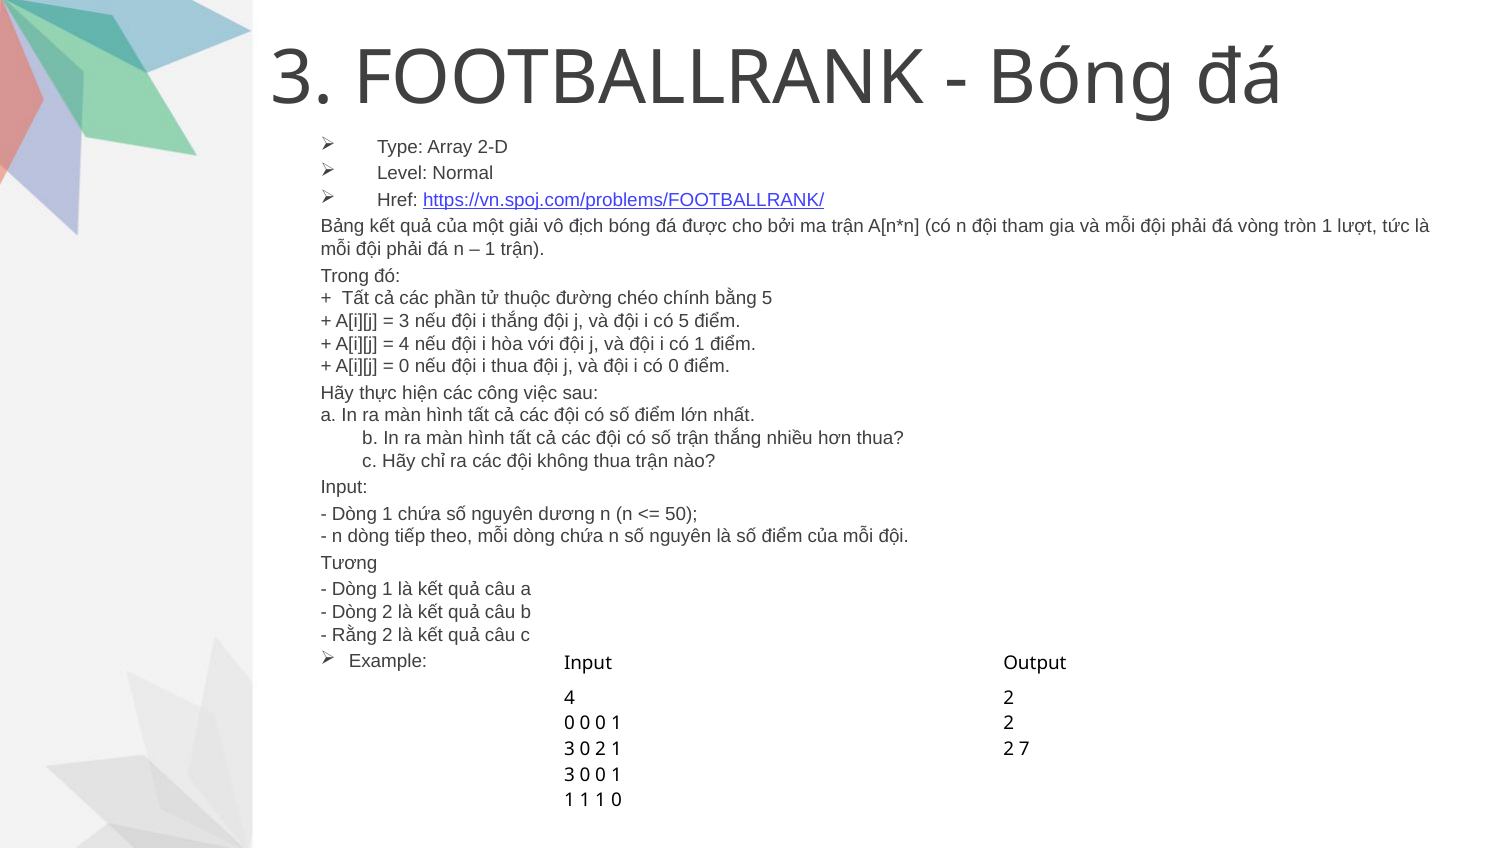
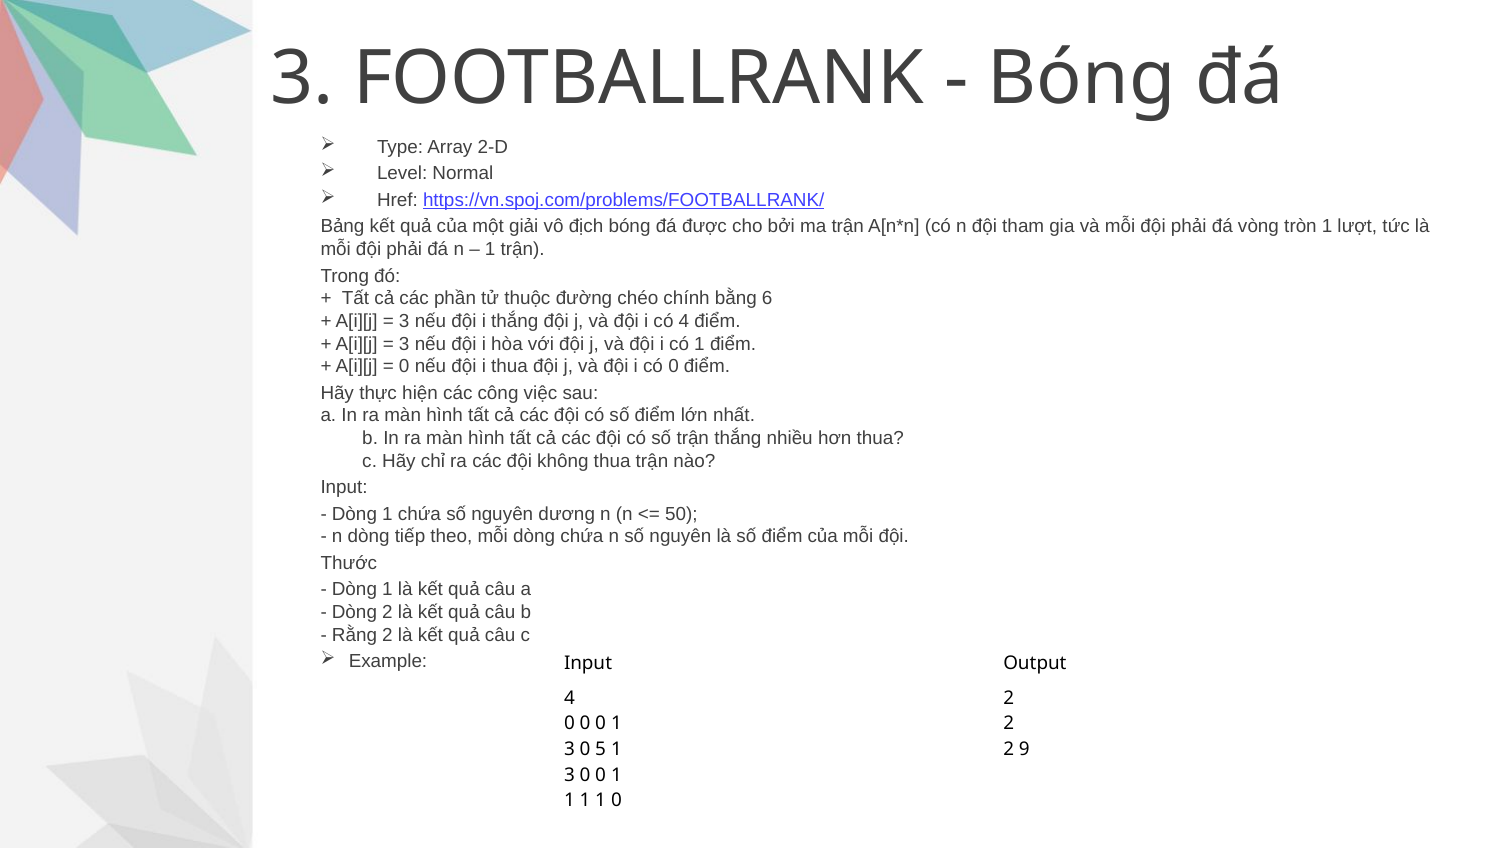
bằng 5: 5 -> 6 (767, 299)
có 5: 5 -> 4 (684, 321)
4: 4 -> 3 (404, 344)
Tương: Tương -> Thước (349, 563)
3 0 2: 2 -> 5 (601, 749)
7: 7 -> 9 (1024, 749)
